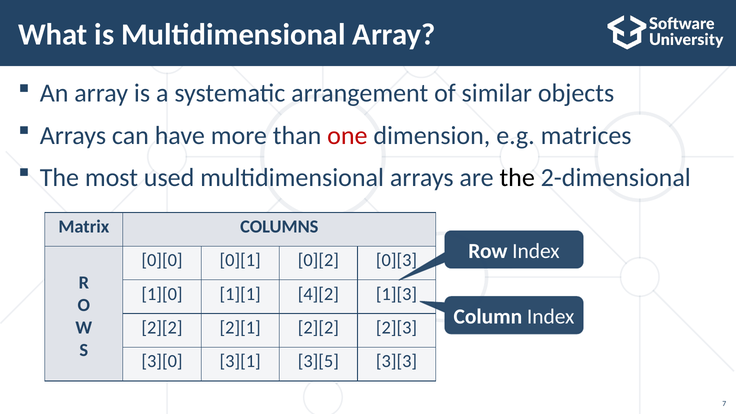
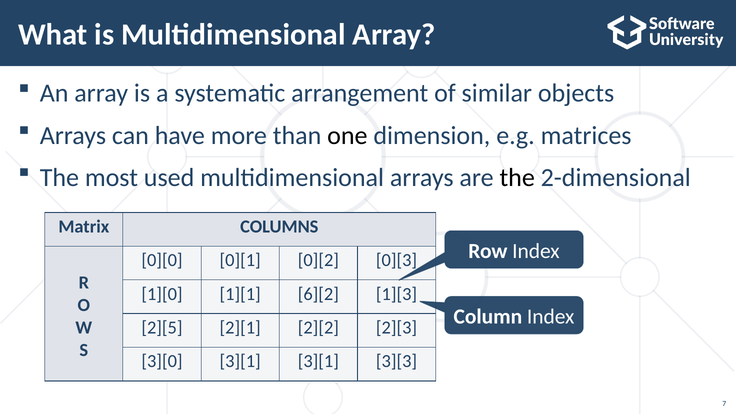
one colour: red -> black (347, 135)
4][2: 4][2 -> 6][2 (318, 294)
2][2: 2][2 -> 2][5 (162, 328)
3][1 3][5: 3][5 -> 3][1 (318, 361)
